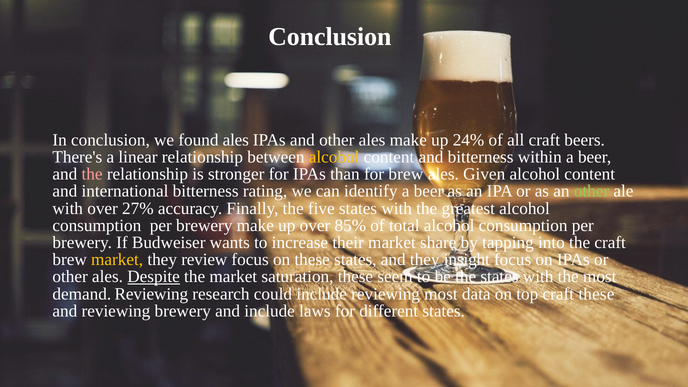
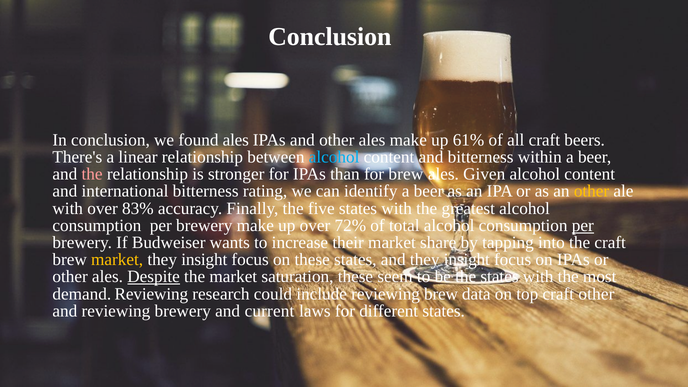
24%: 24% -> 61% (469, 140)
alcohol colour: yellow -> light blue (334, 157)
other colour: light green -> yellow (592, 191)
27%: 27% -> 83% (138, 208)
85%: 85% -> 72% (350, 226)
per underline: none -> present (583, 226)
review: review -> insight (204, 260)
reviewing most: most -> brew (441, 294)
craft these: these -> other (596, 294)
and include: include -> current (269, 311)
